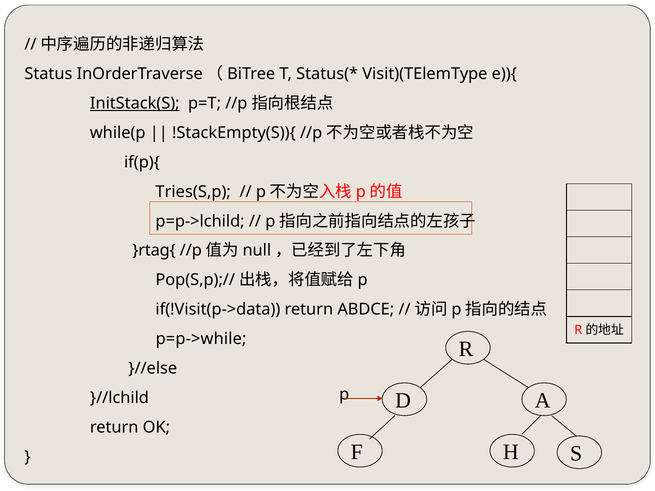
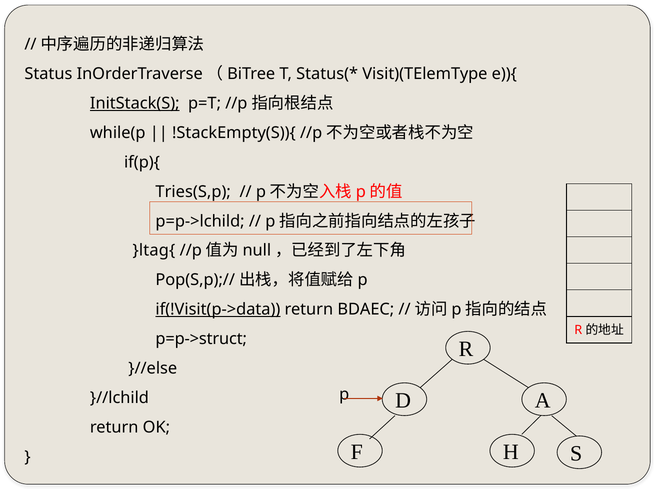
}rtag{: }rtag{ -> }ltag{ (154, 251)
if(!Visit(p->data underline: none -> present (218, 310)
ABDCE: ABDCE -> BDAEC (366, 310)
p=p->while: p=p->while -> p=p->struct (201, 339)
